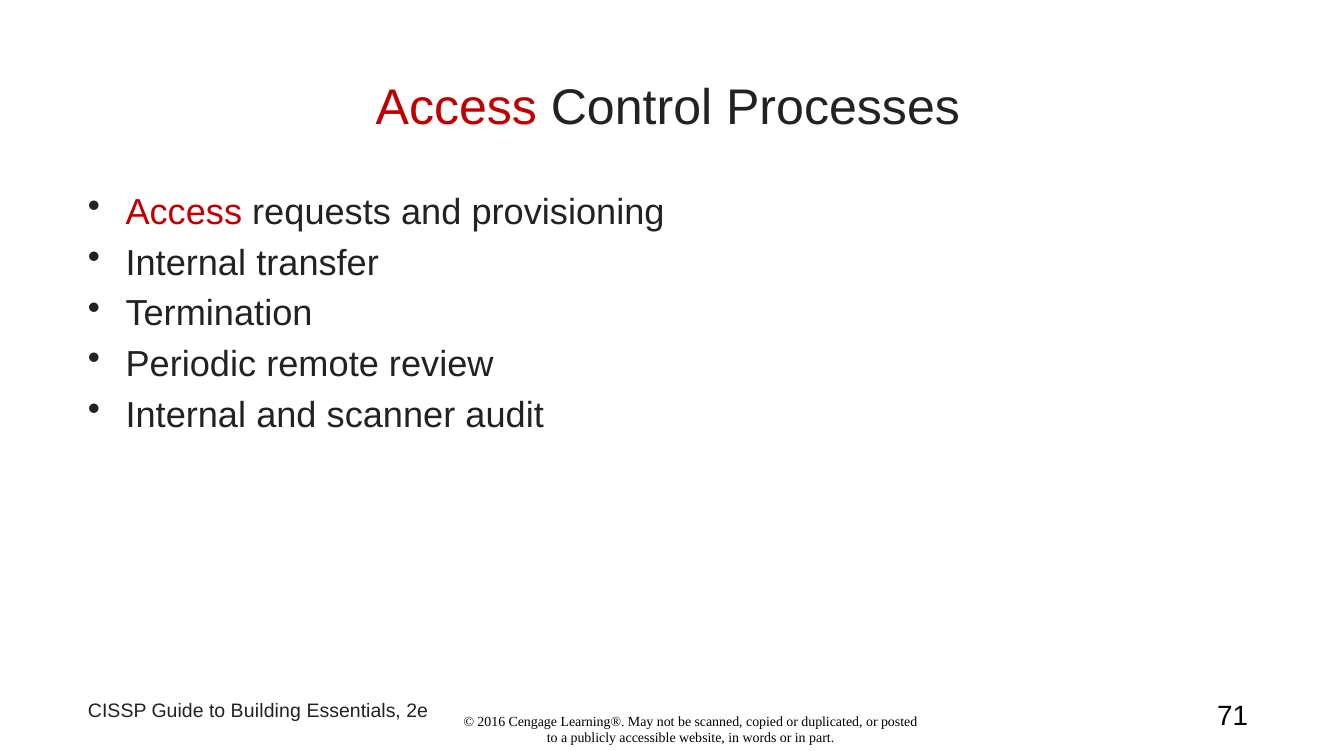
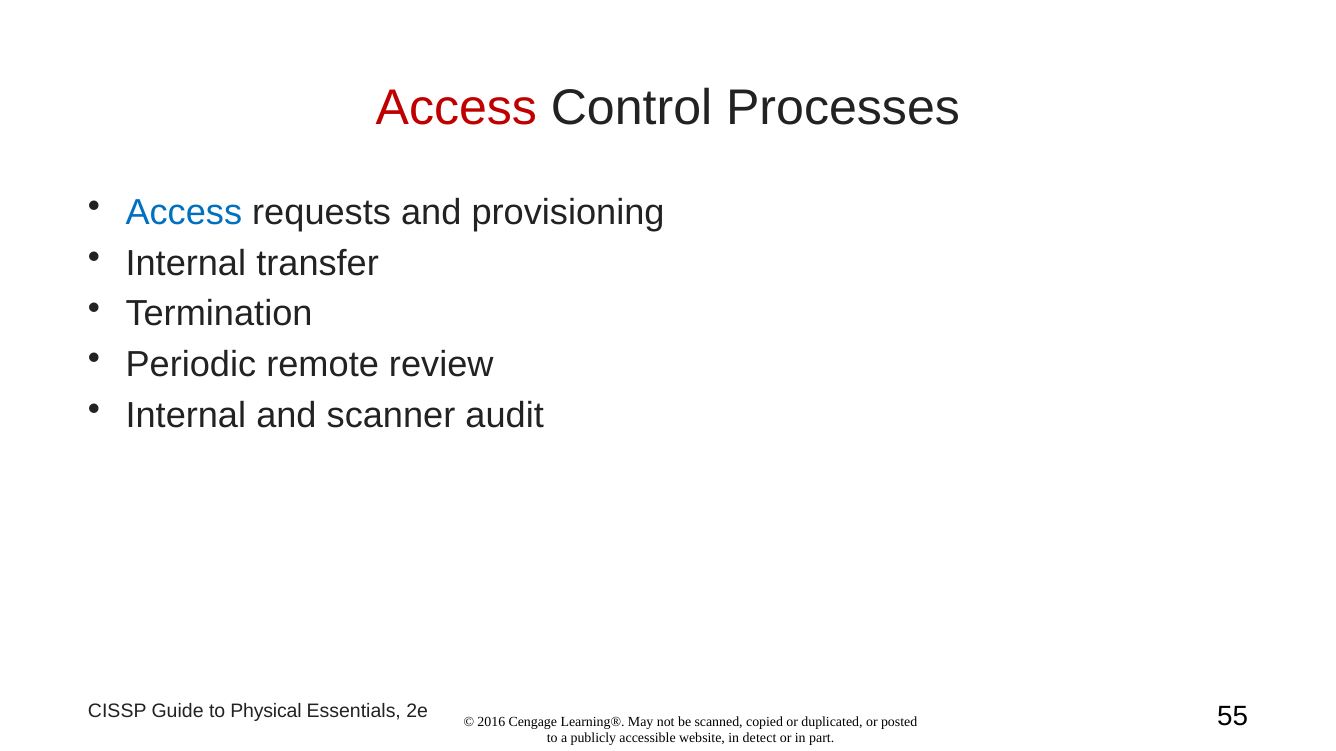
Access colour: red -> blue (184, 213)
Building: Building -> Physical (266, 711)
71: 71 -> 55 (1233, 717)
words: words -> detect (760, 739)
